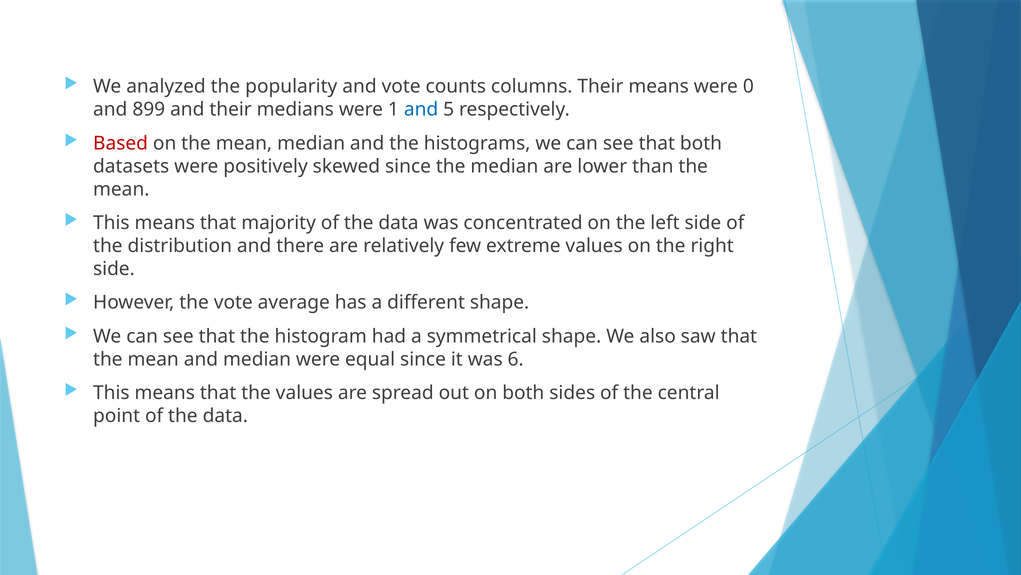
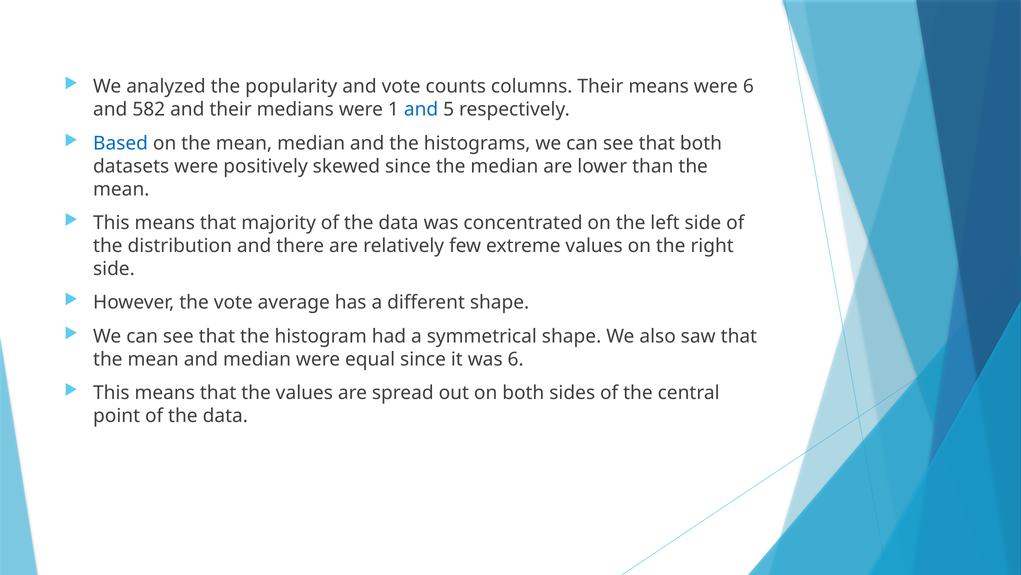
were 0: 0 -> 6 (748, 87)
899: 899 -> 582 (149, 109)
Based colour: red -> blue (121, 143)
